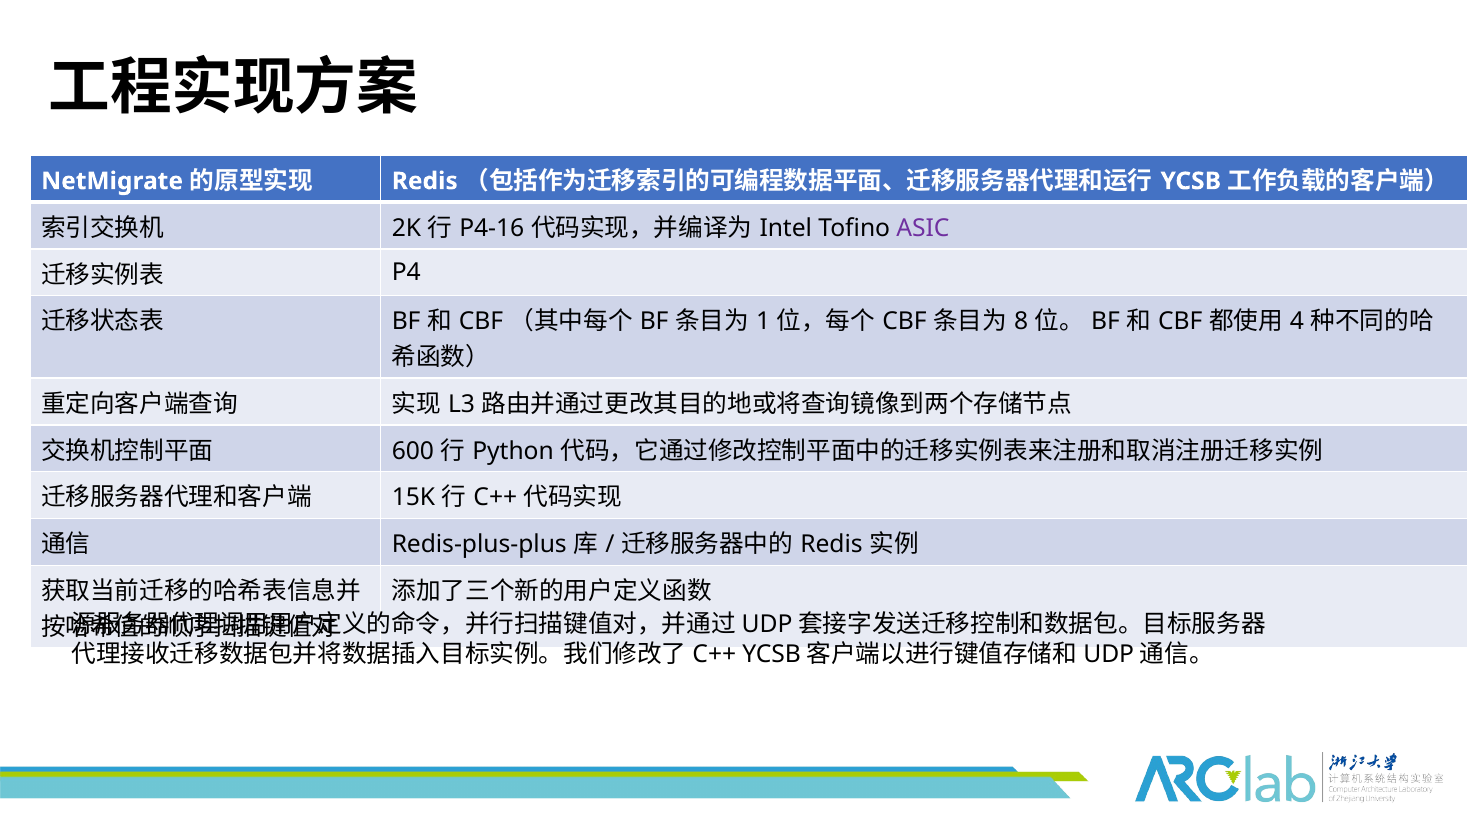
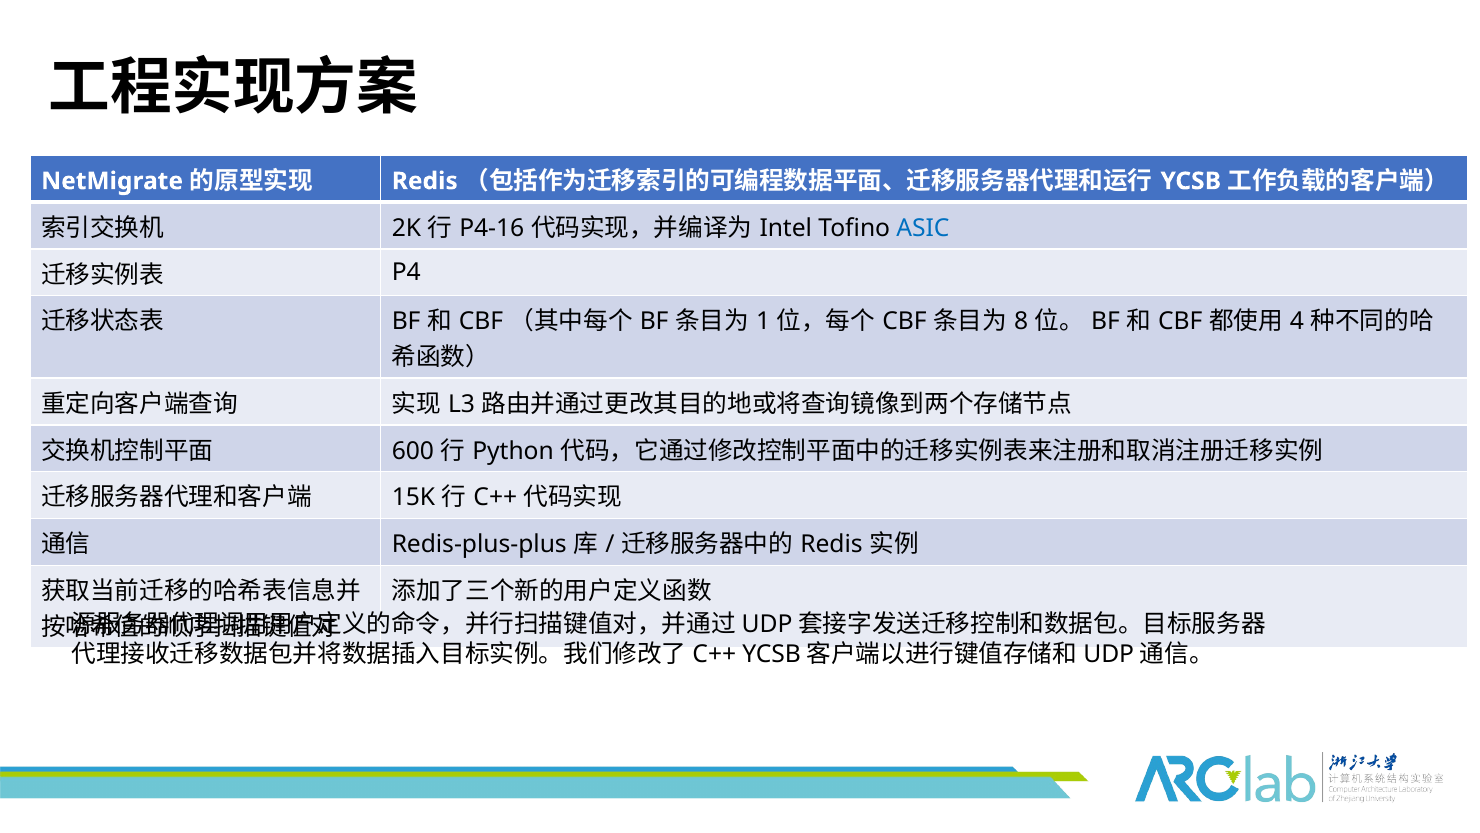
ASIC colour: purple -> blue (923, 228)
